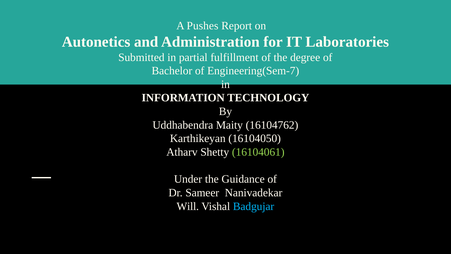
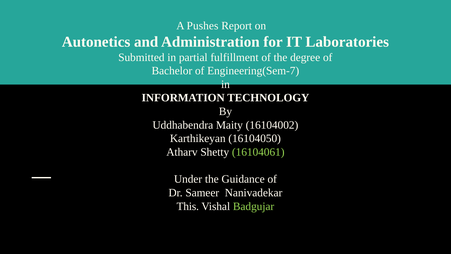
16104762: 16104762 -> 16104002 (272, 125)
Will: Will -> This (188, 206)
Badgujar colour: light blue -> light green (254, 206)
